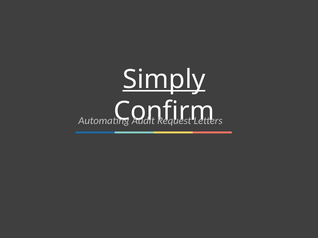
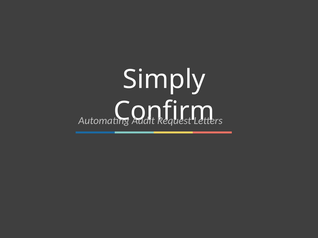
Simply underline: present -> none (164, 79)
